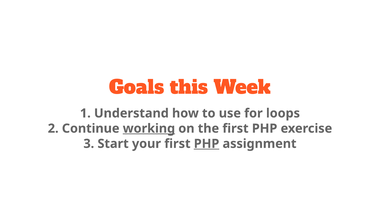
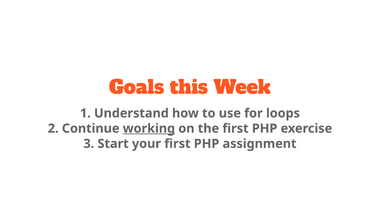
PHP underline: present -> none (207, 144)
